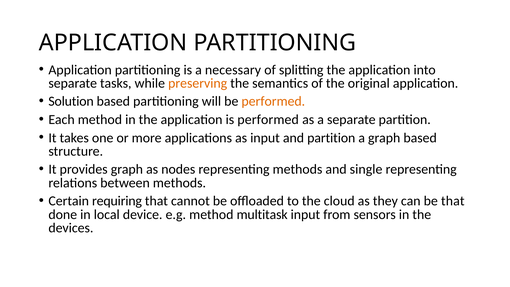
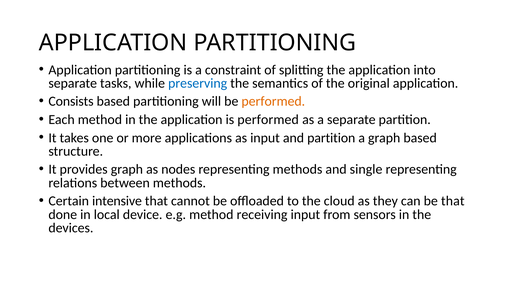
necessary: necessary -> constraint (233, 70)
preserving colour: orange -> blue (198, 83)
Solution: Solution -> Consists (71, 101)
requiring: requiring -> intensive (117, 201)
multitask: multitask -> receiving (262, 214)
